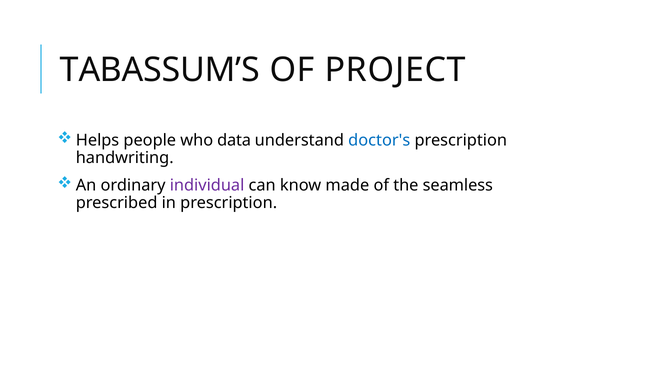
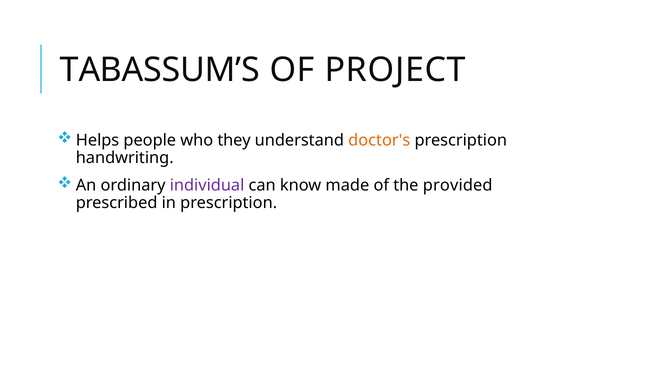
data: data -> they (234, 140)
doctor's colour: blue -> orange (379, 140)
seamless: seamless -> provided (458, 185)
